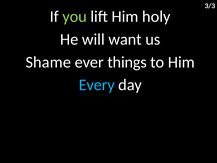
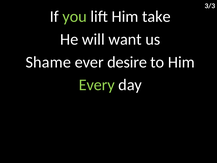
holy: holy -> take (156, 16)
things: things -> desire (127, 62)
Every colour: light blue -> light green (97, 85)
